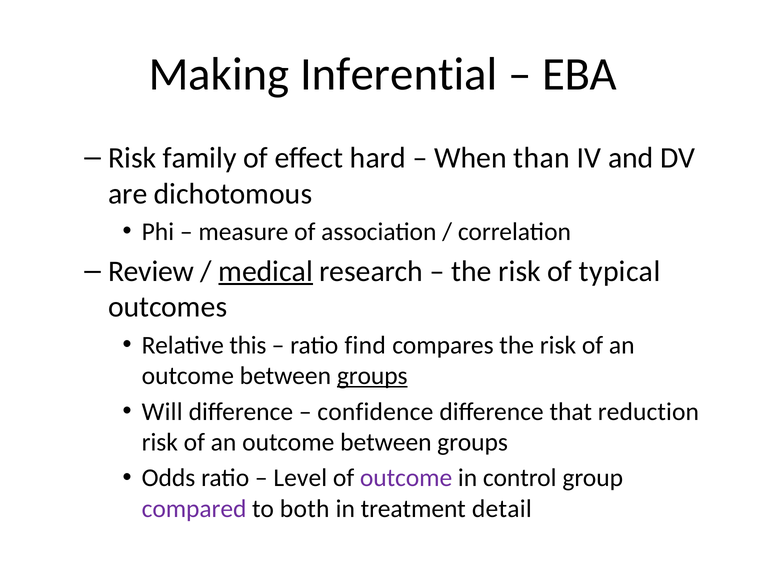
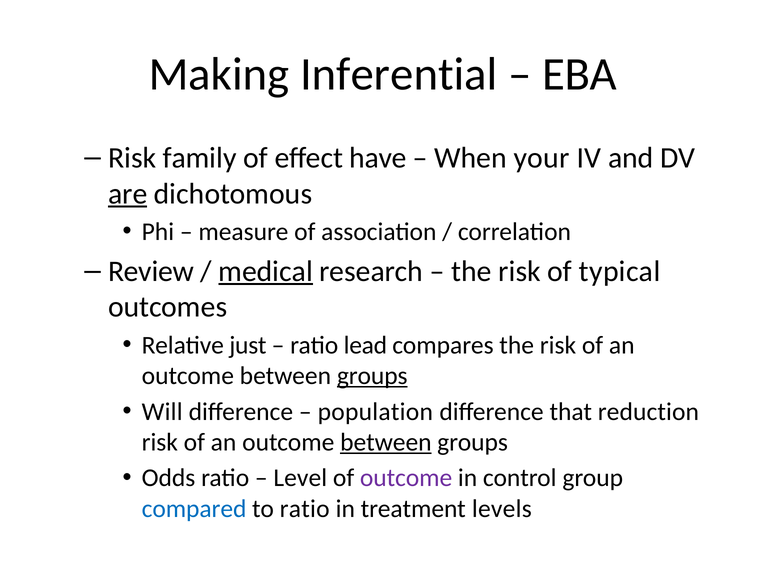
hard: hard -> have (378, 158)
than: than -> your (542, 158)
are underline: none -> present (128, 194)
this: this -> just (248, 345)
find: find -> lead (365, 345)
confidence: confidence -> population (375, 411)
between underline: none -> present (386, 442)
compared colour: purple -> blue (194, 508)
to both: both -> ratio (305, 508)
detail: detail -> levels (502, 508)
